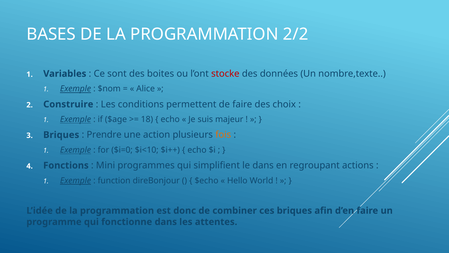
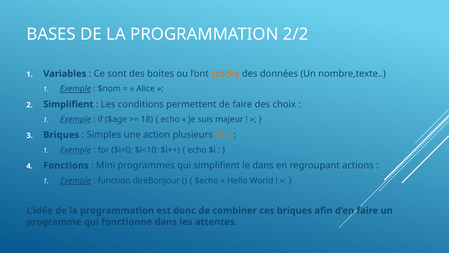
stocke colour: red -> orange (225, 74)
Construire: Construire -> Simplifient (68, 104)
Prendre: Prendre -> Simples (104, 135)
